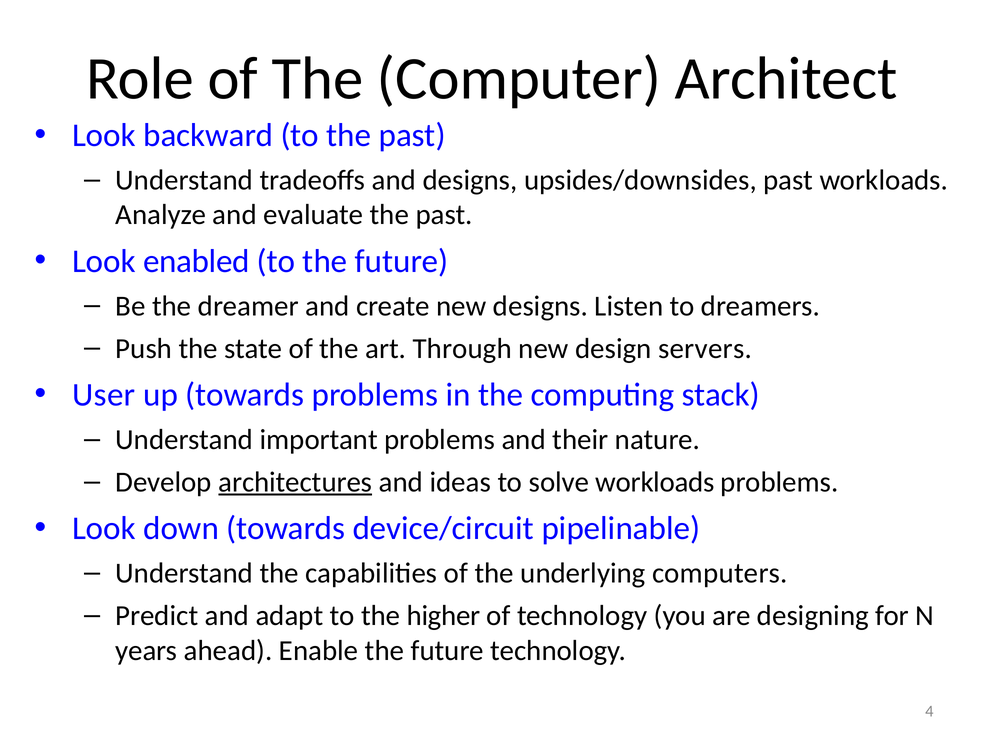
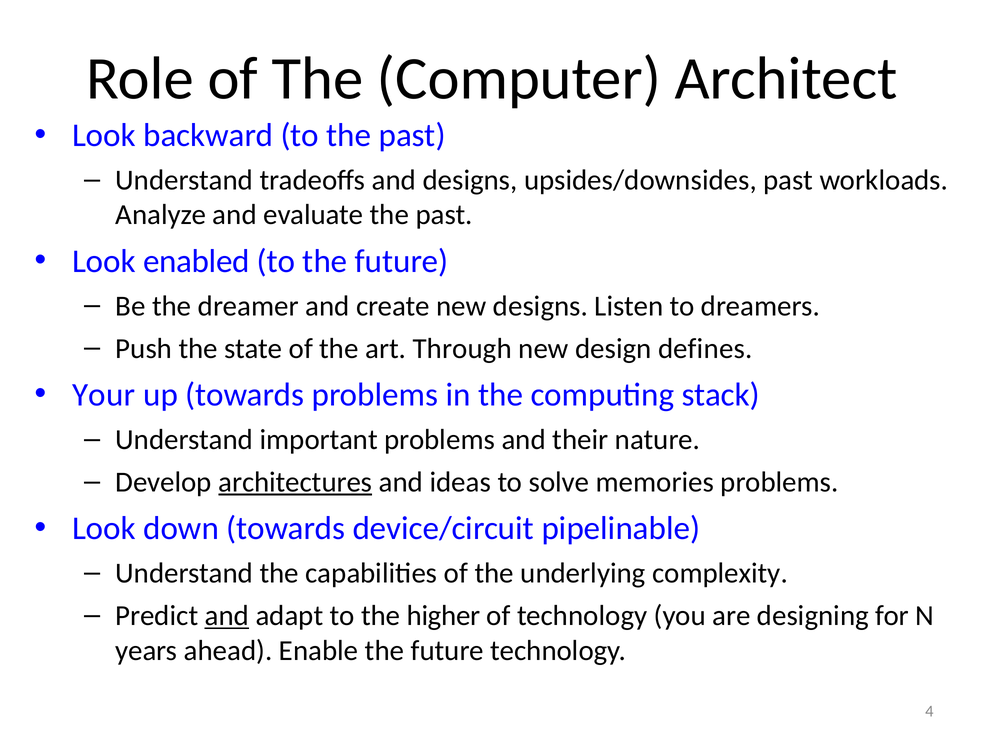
servers: servers -> defines (705, 348)
User: User -> Your (104, 395)
solve workloads: workloads -> memories (655, 482)
computers: computers -> complexity (720, 573)
and underline: none -> present (227, 615)
